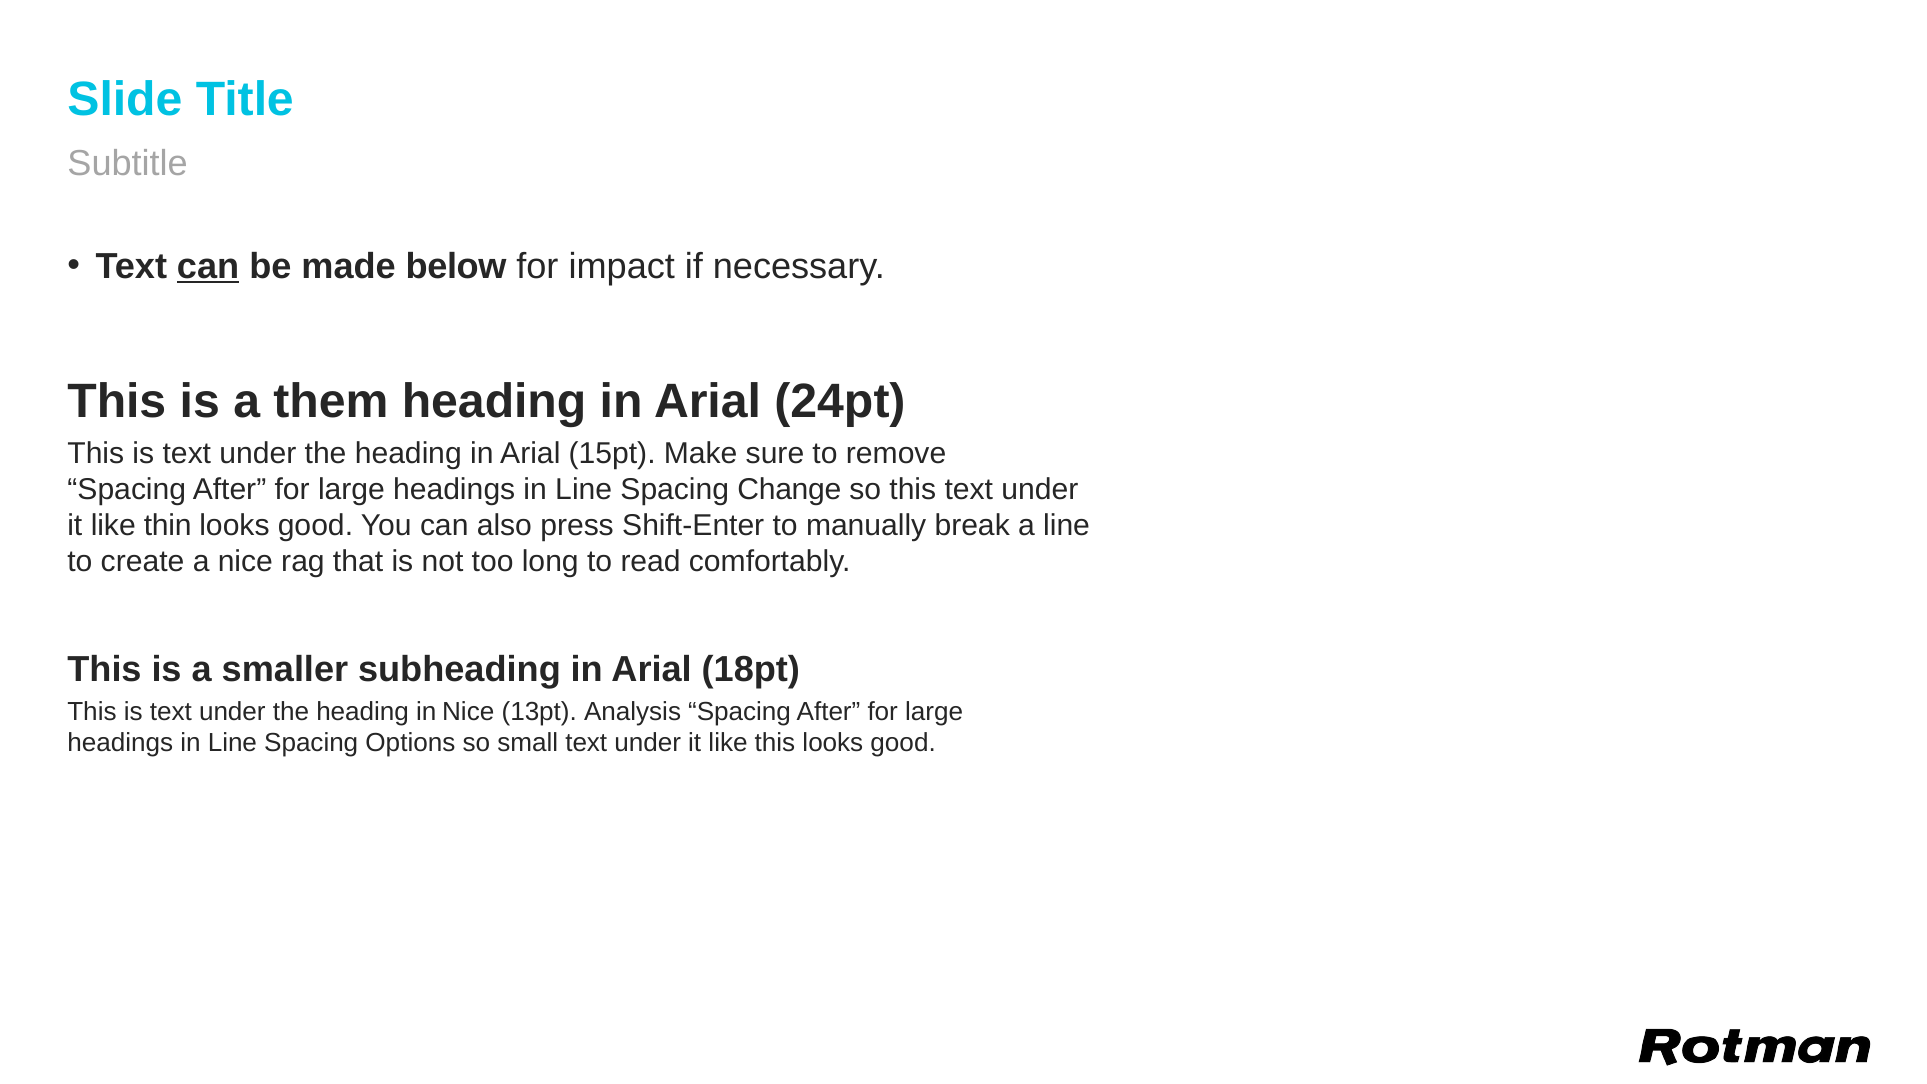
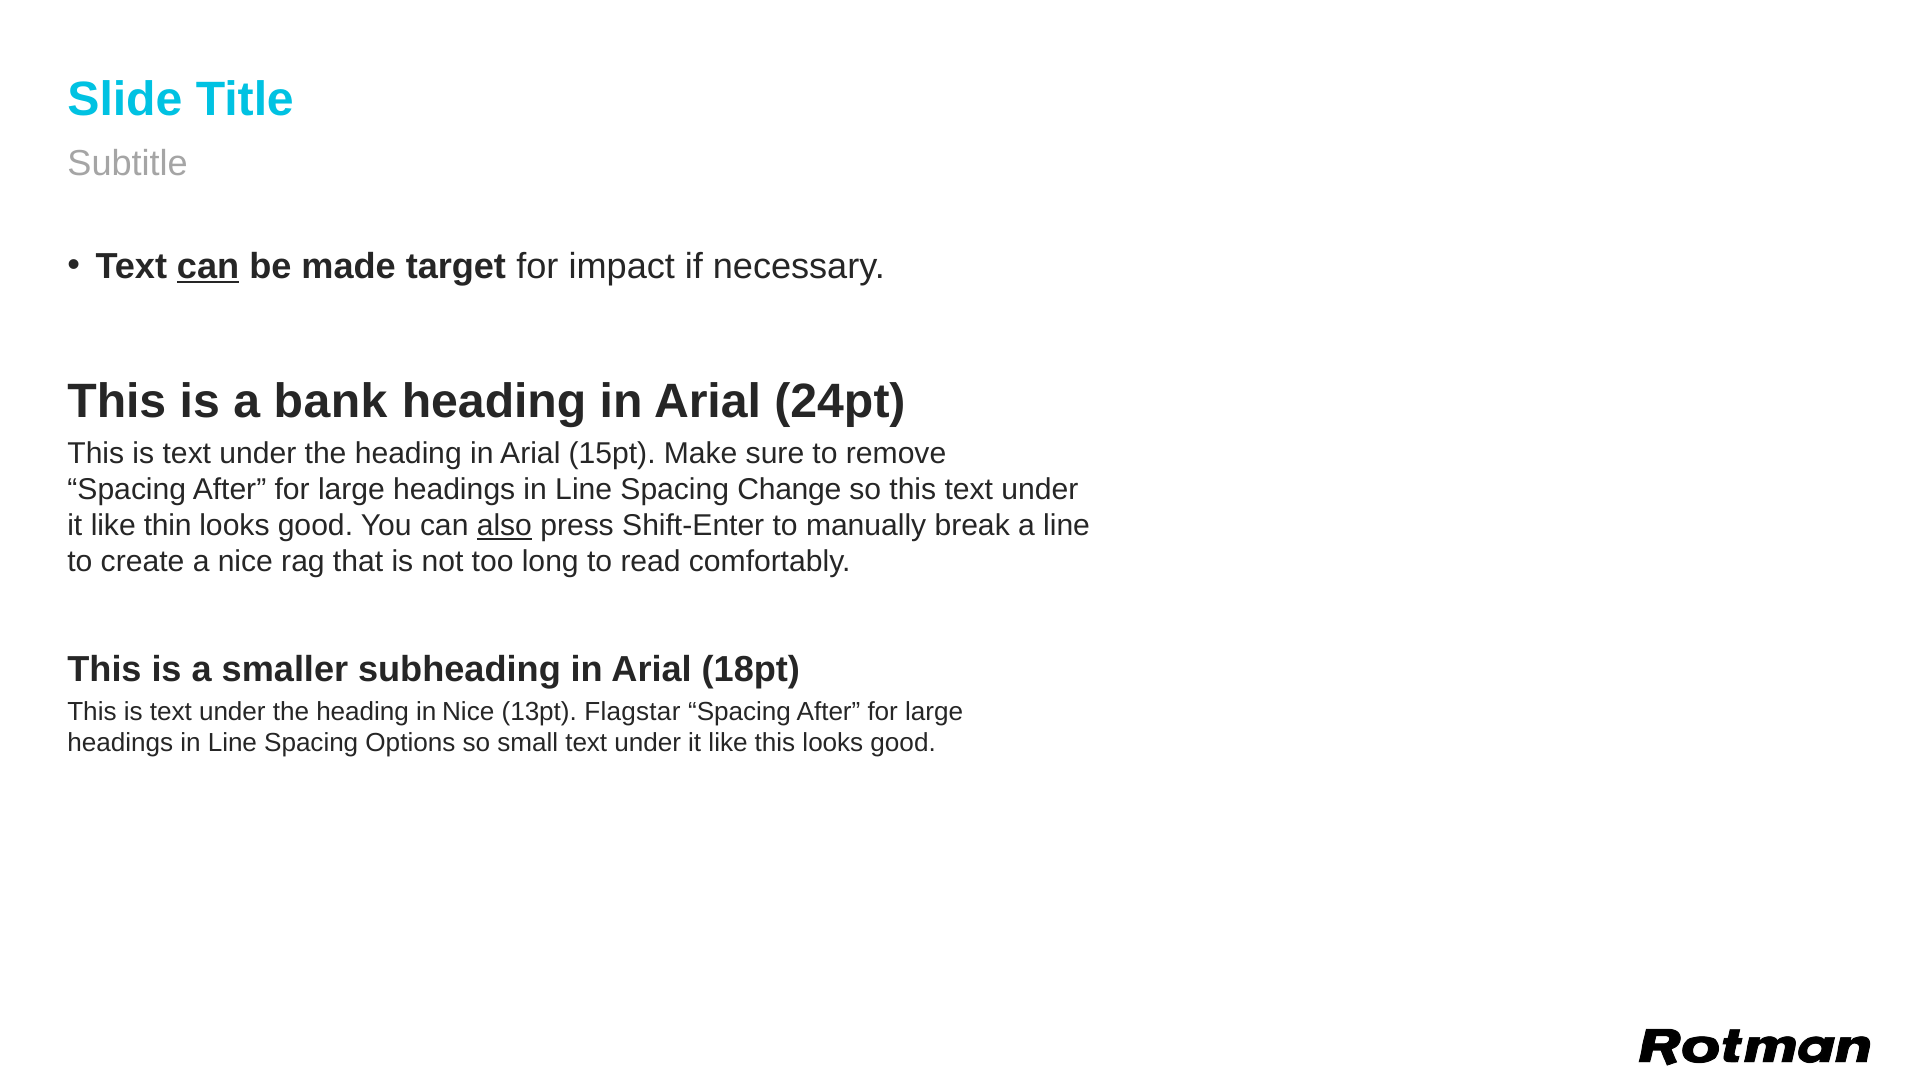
below: below -> target (456, 266)
them: them -> bank (331, 402)
also underline: none -> present (504, 526)
Analysis: Analysis -> Flagstar (632, 712)
